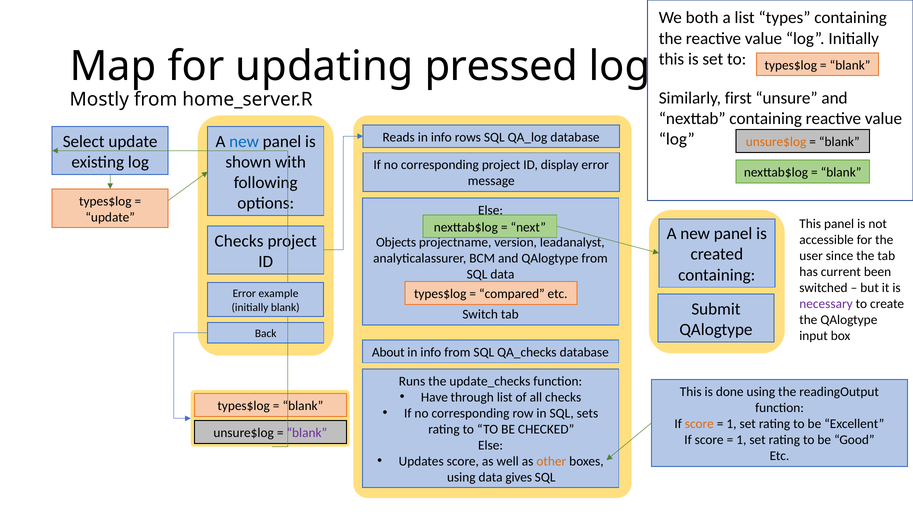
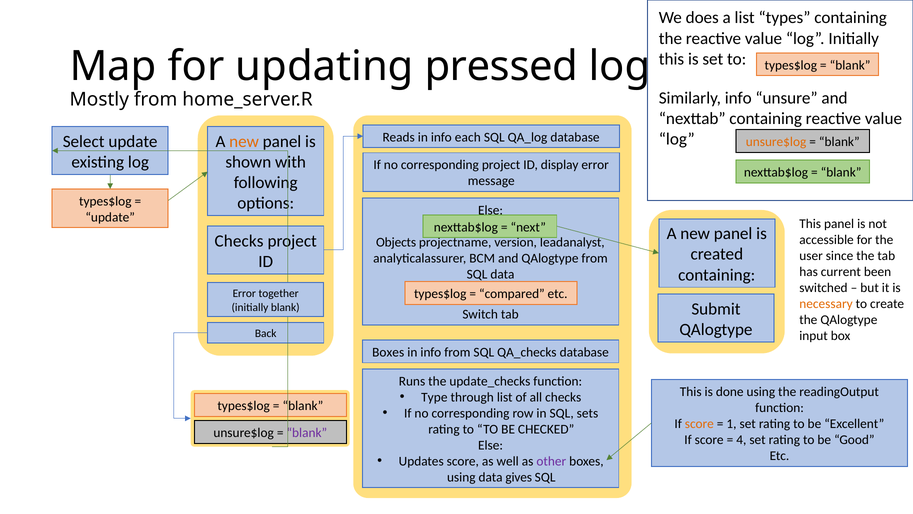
both: both -> does (702, 18)
Similarly first: first -> info (738, 98)
rows: rows -> each (468, 137)
new colour: blue -> orange (244, 141)
example: example -> together (279, 293)
necessary colour: purple -> orange (826, 304)
About: About -> Boxes (388, 352)
Have: Have -> Type (434, 397)
1: 1 -> 4 (741, 440)
other colour: orange -> purple (551, 461)
